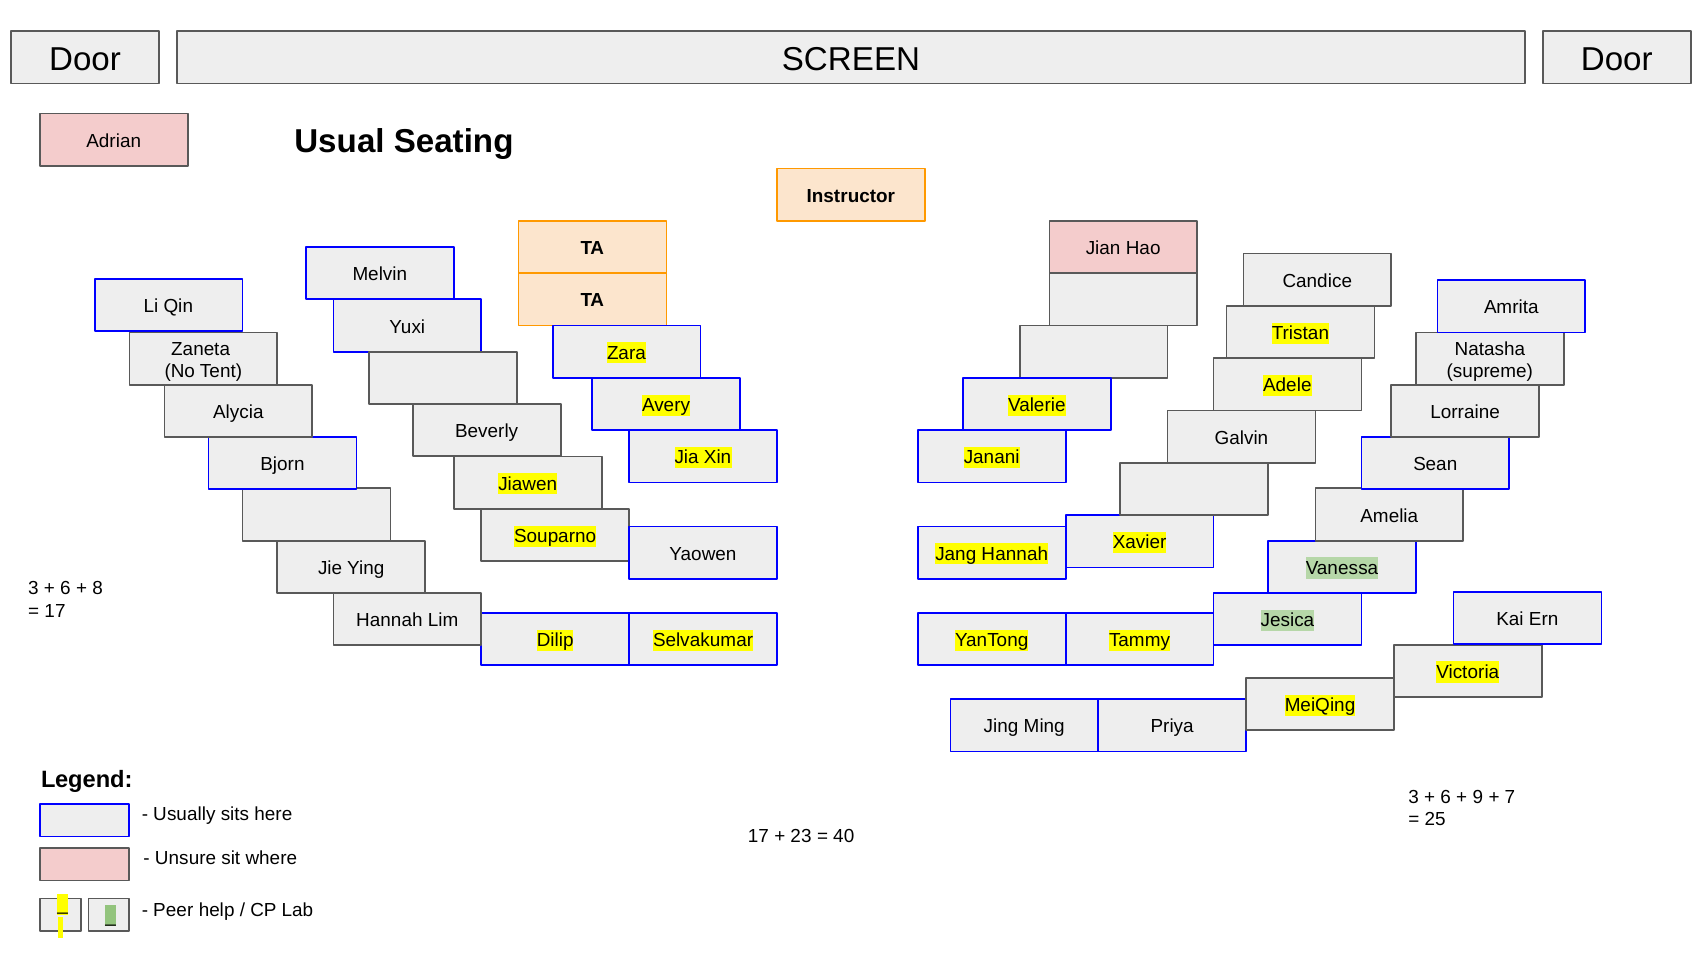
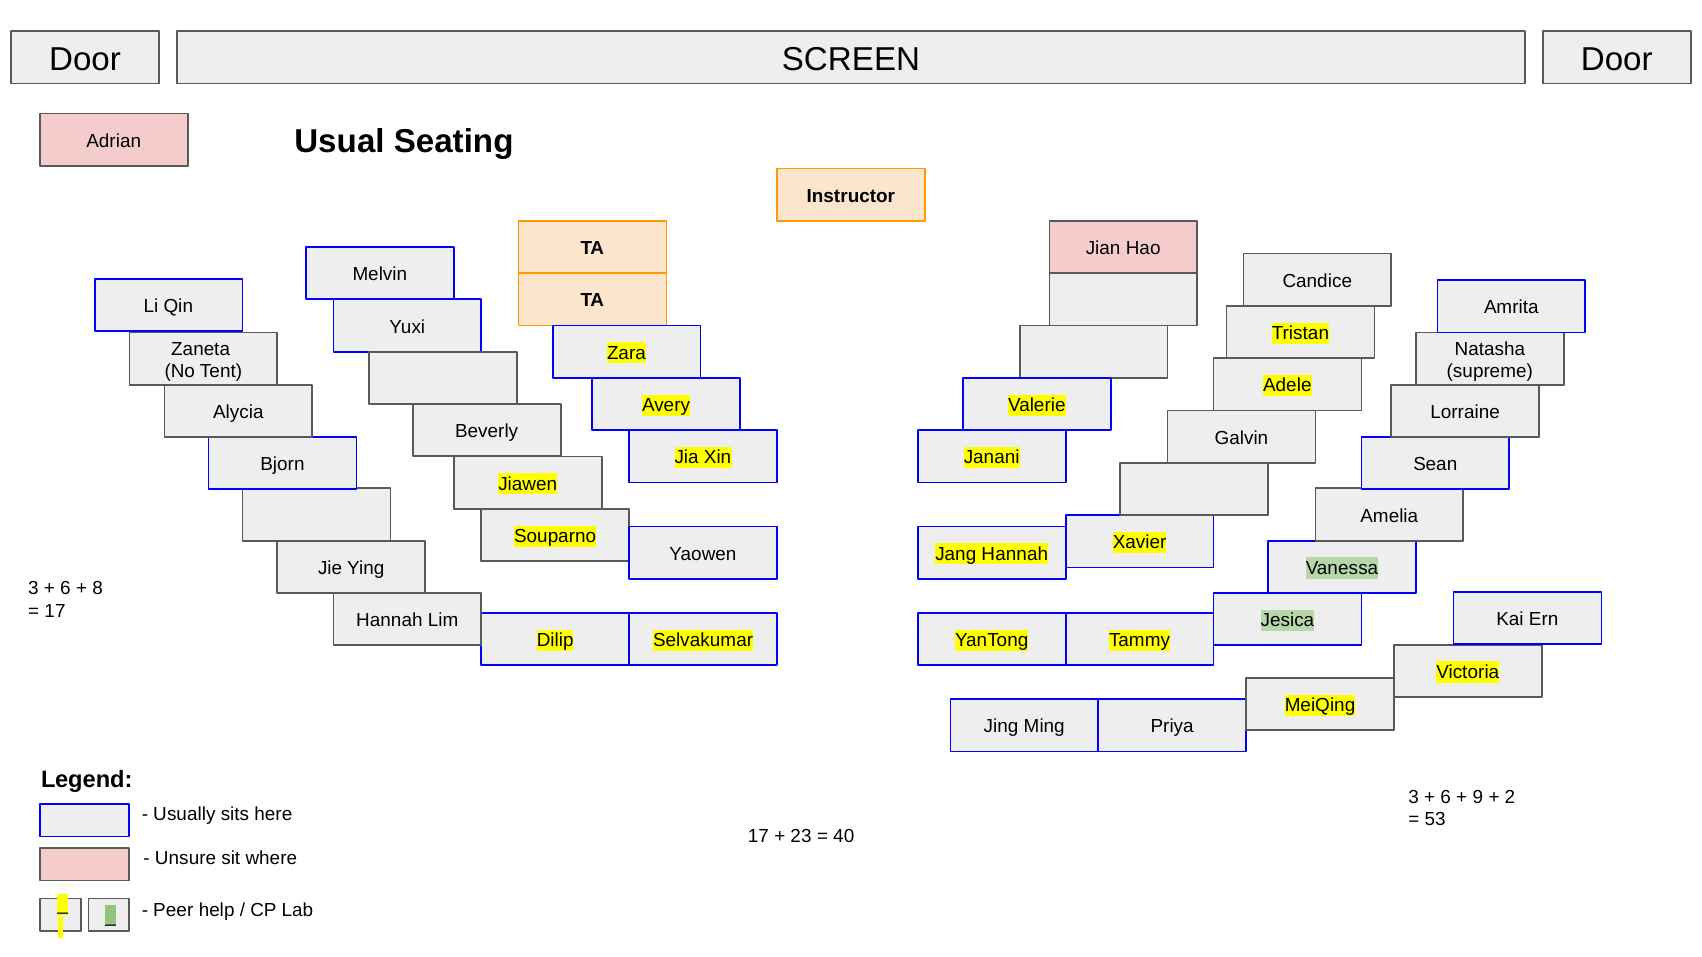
7: 7 -> 2 (1510, 797)
25: 25 -> 53 (1435, 820)
